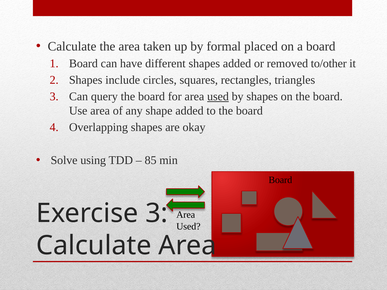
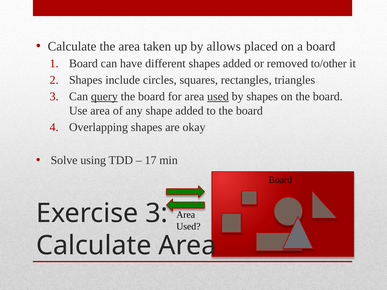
formal: formal -> allows (224, 46)
query underline: none -> present (104, 97)
85: 85 -> 17 (151, 160)
